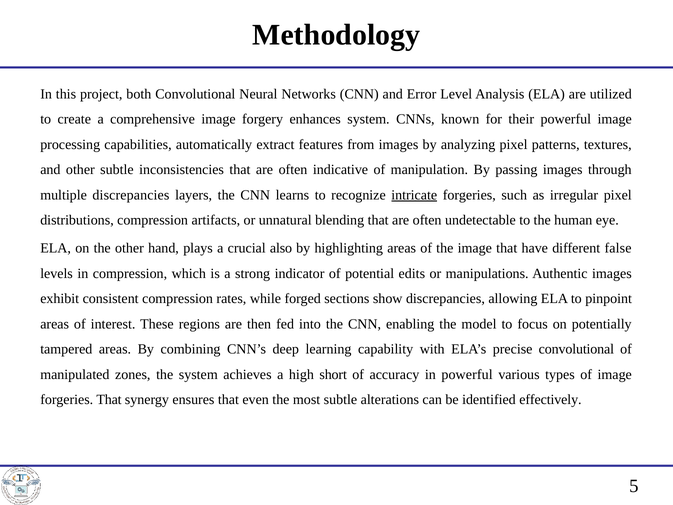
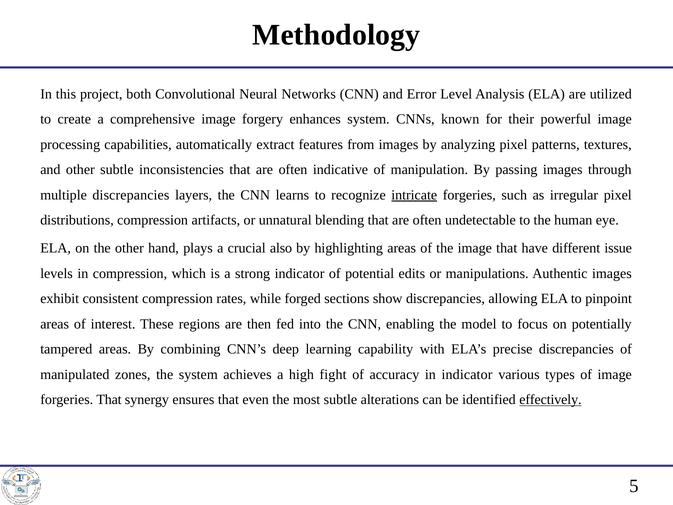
false: false -> issue (618, 248)
precise convolutional: convolutional -> discrepancies (576, 349)
short: short -> fight (333, 374)
in powerful: powerful -> indicator (467, 374)
effectively underline: none -> present (550, 400)
